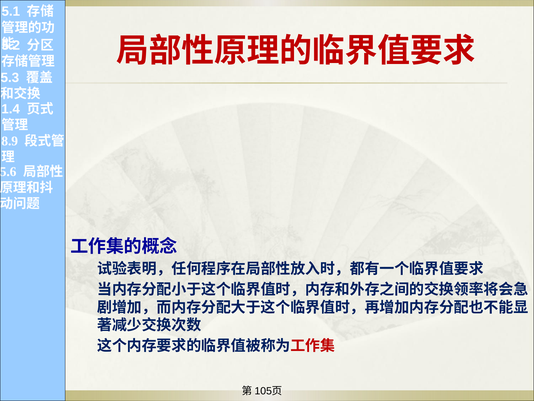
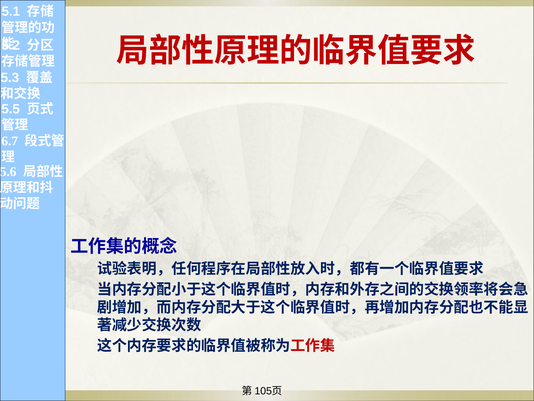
1.4: 1.4 -> 5.5 (11, 109)
8.9: 8.9 -> 6.7 (10, 141)
